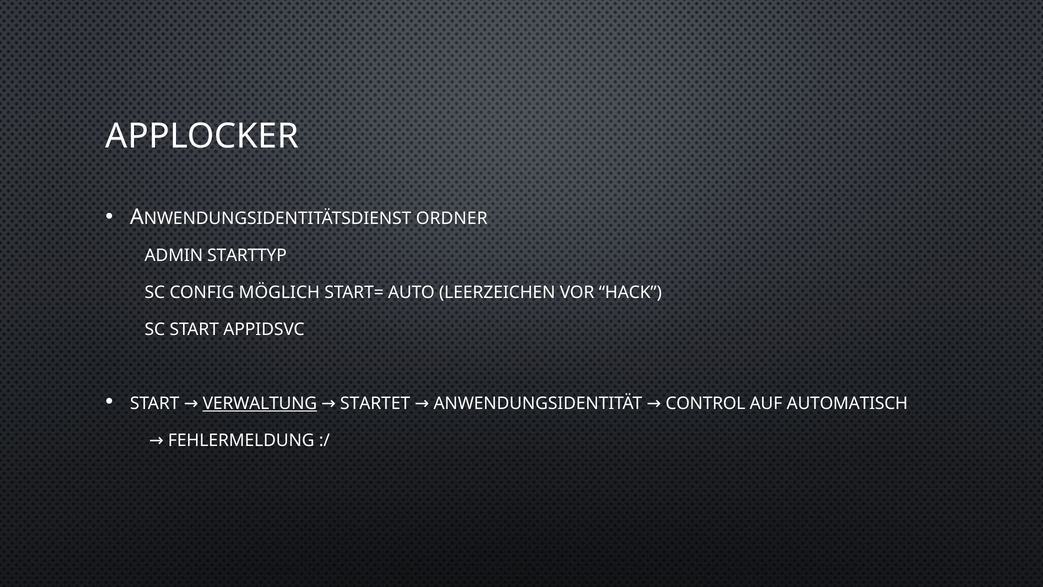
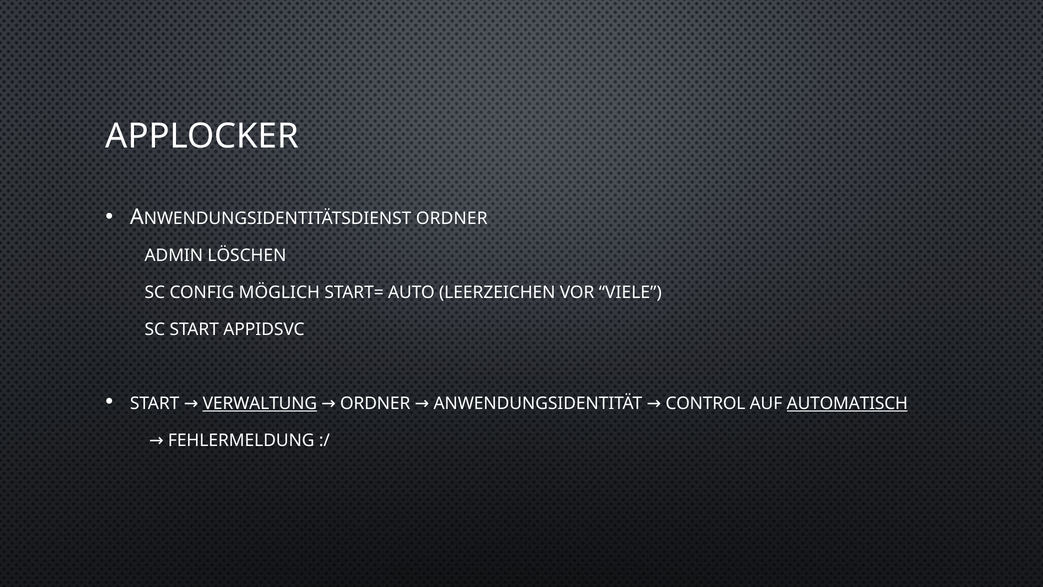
STARTTYP: STARTTYP -> LÖSCHEN (247, 255)
HACK: HACK -> VIELE (630, 292)
STARTET: STARTET -> ORDNER (375, 403)
AUTOMATISCH underline: none -> present (847, 403)
